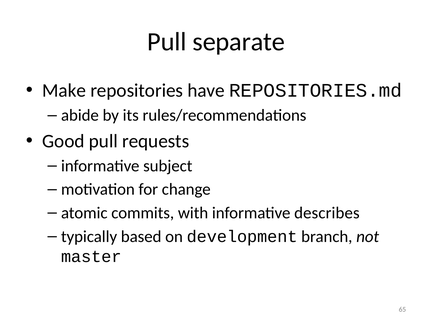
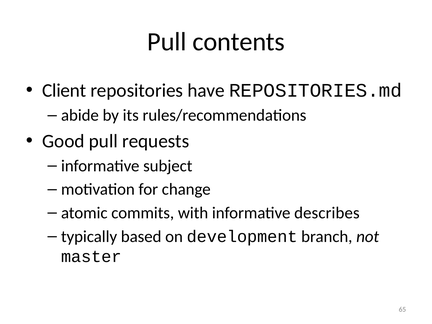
separate: separate -> contents (239, 42)
Make: Make -> Client (64, 91)
